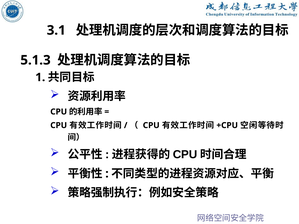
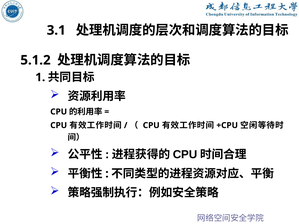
5.1.3: 5.1.3 -> 5.1.2 (36, 60)
